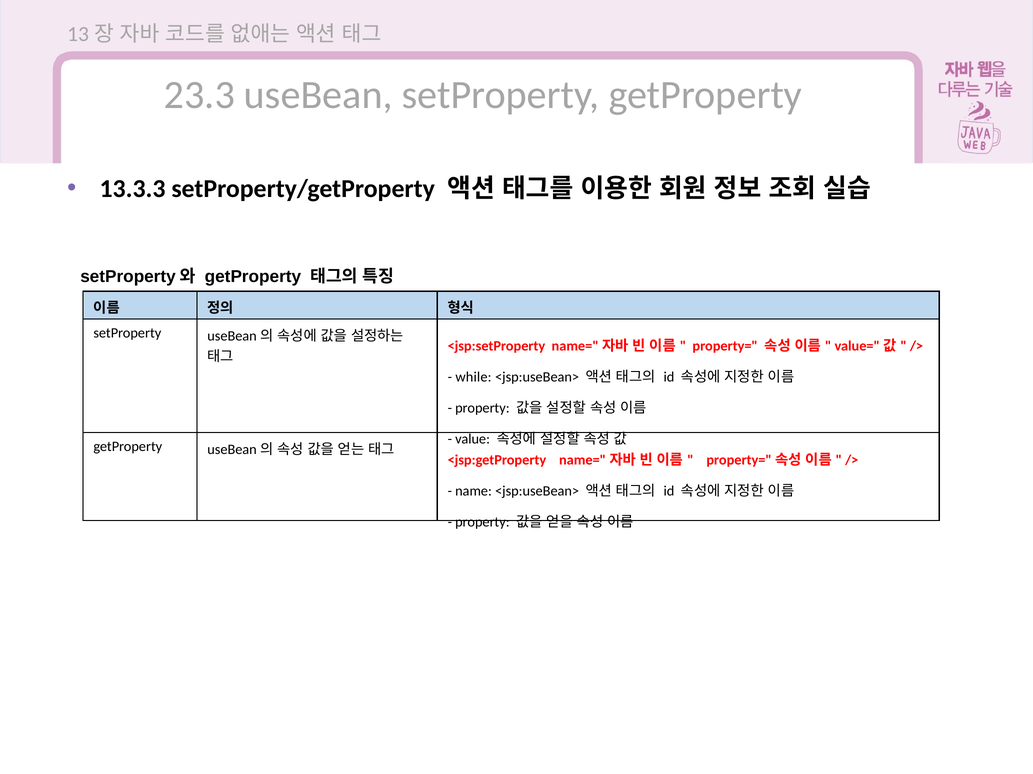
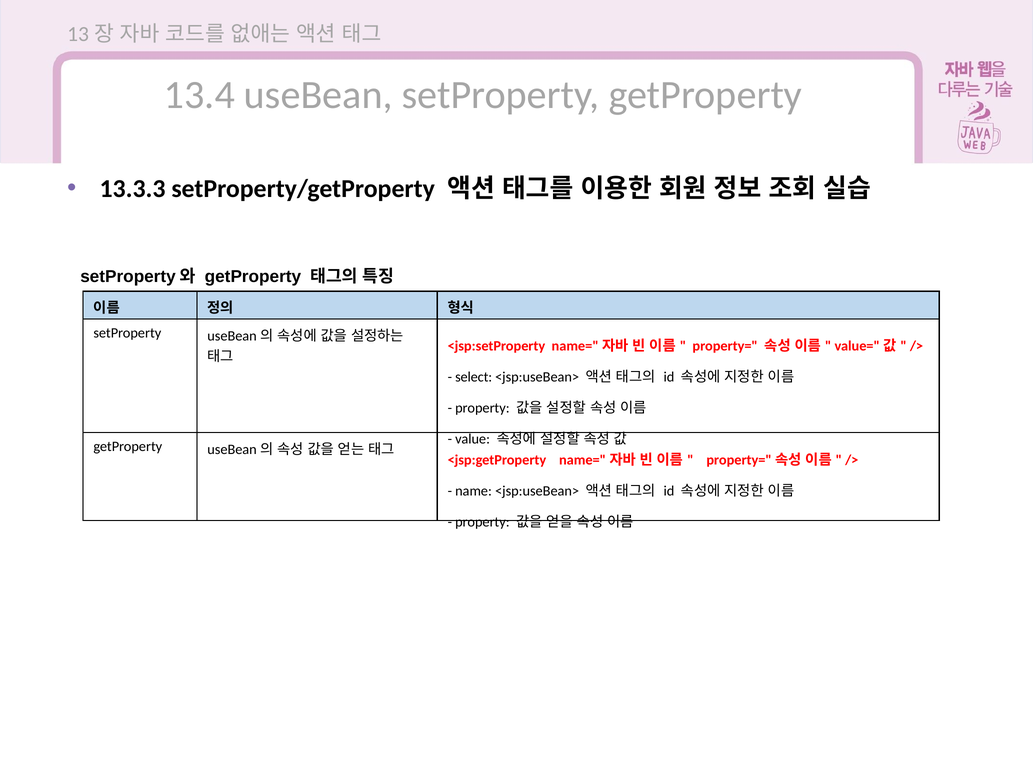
23.3: 23.3 -> 13.4 (199, 95)
while: while -> select (474, 377)
